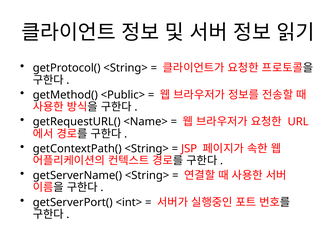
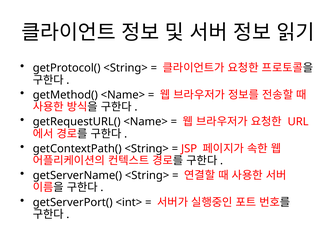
getMethod( <Public>: <Public> -> <Name> (123, 95)
